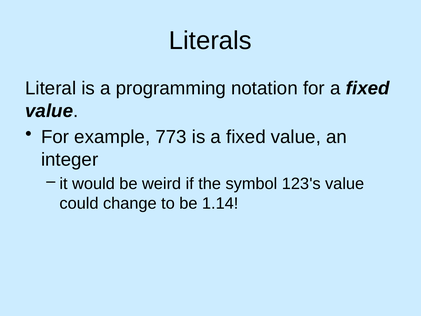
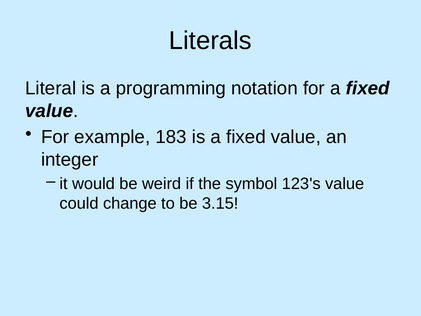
773: 773 -> 183 (171, 137)
1.14: 1.14 -> 3.15 (220, 203)
